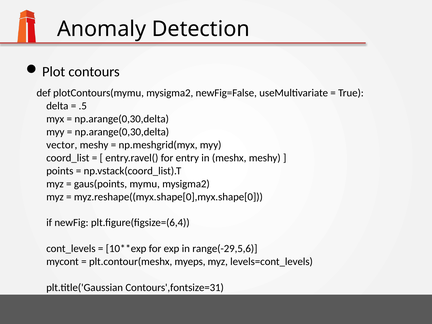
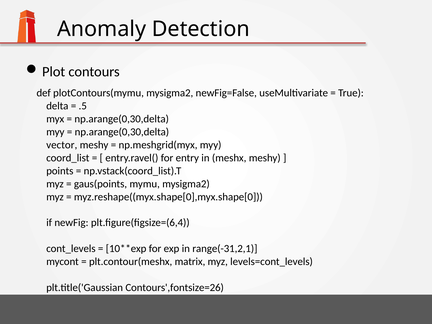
range(-29,5,6: range(-29,5,6 -> range(-31,2,1 (225, 249)
myeps: myeps -> matrix (190, 262)
Contours',fontsize=31: Contours',fontsize=31 -> Contours',fontsize=26 (175, 287)
